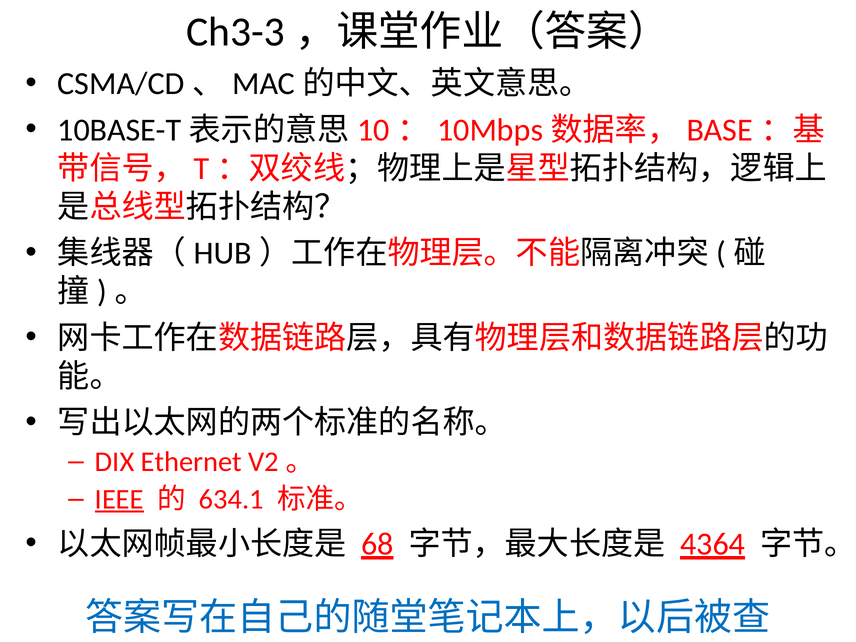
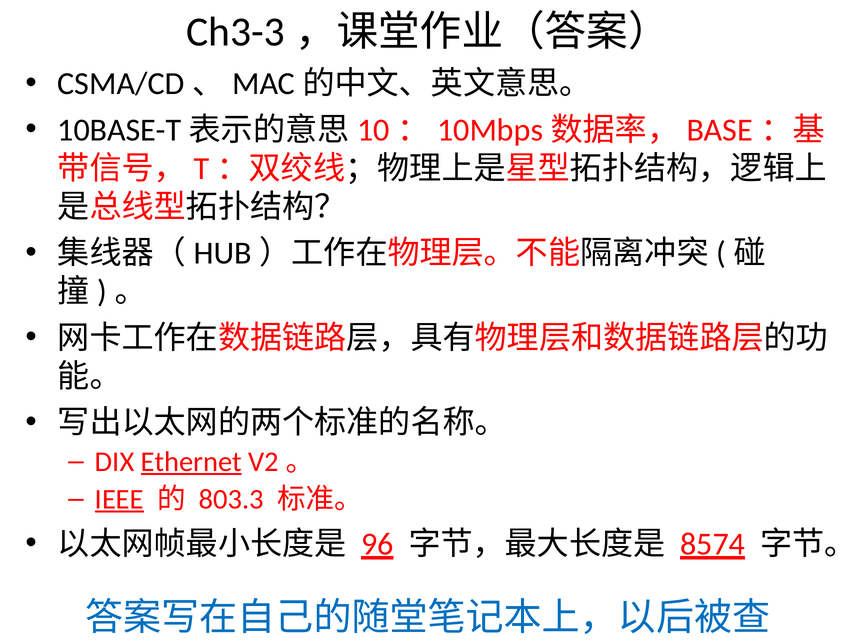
Ethernet underline: none -> present (191, 462)
634.1: 634.1 -> 803.3 (231, 499)
68: 68 -> 96 (377, 544)
4364: 4364 -> 8574 (713, 544)
